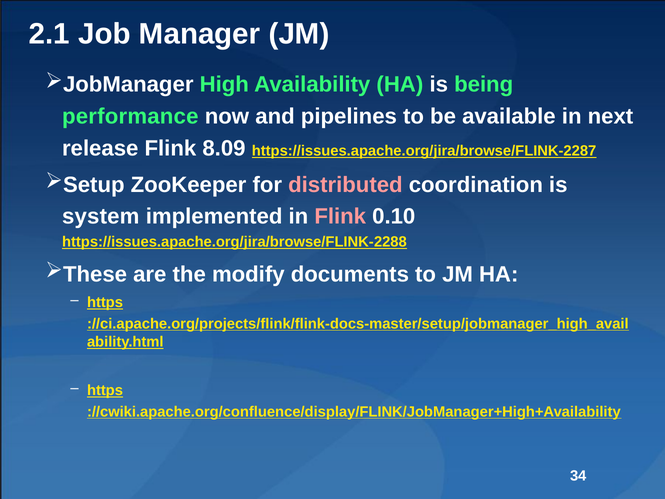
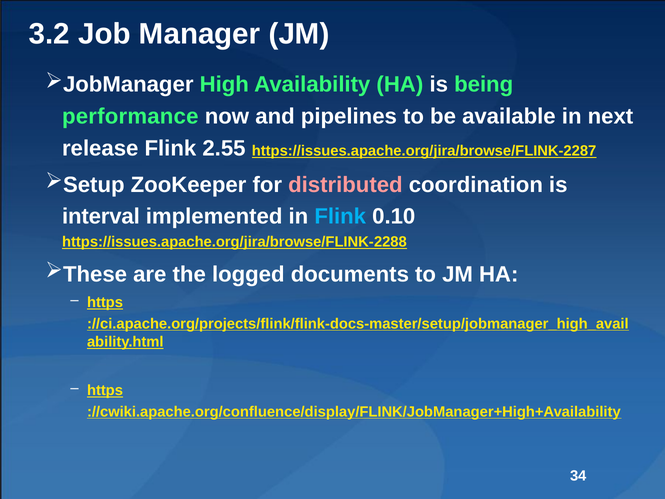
2.1: 2.1 -> 3.2 (49, 34)
8.09: 8.09 -> 2.55 (224, 148)
system: system -> interval (101, 217)
Flink colour: pink -> light blue (340, 217)
modify: modify -> logged (248, 274)
